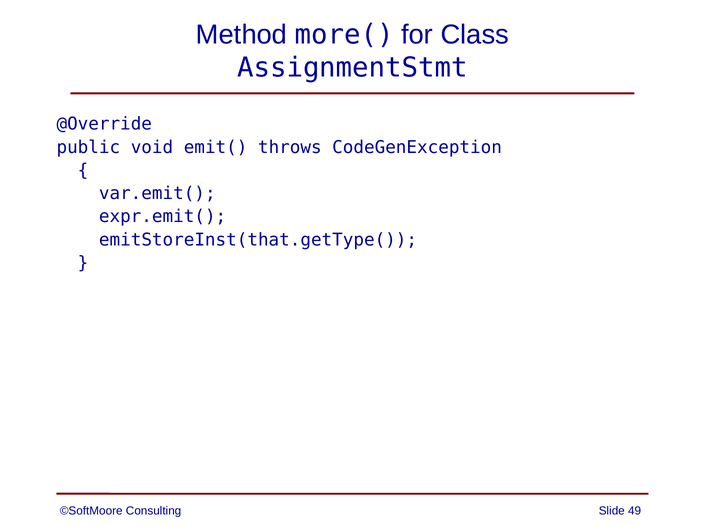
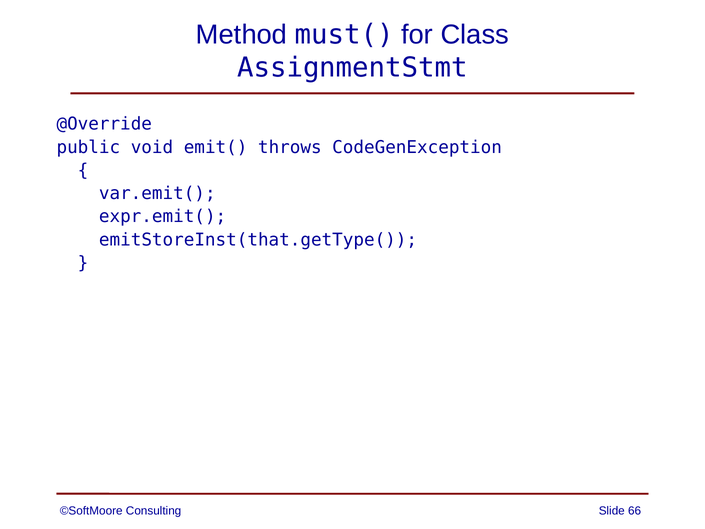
more(: more( -> must( (344, 35)
49: 49 -> 66 (635, 511)
